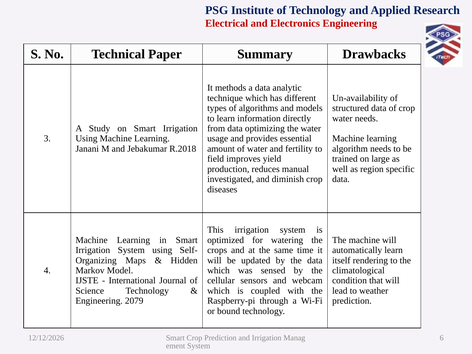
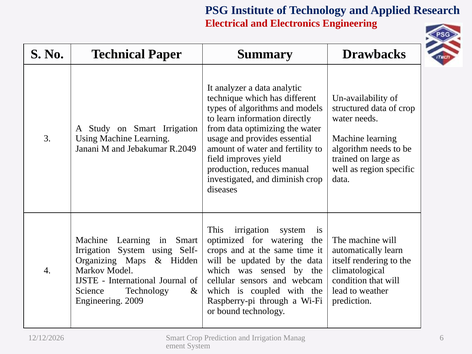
methods: methods -> analyzer (231, 88)
R.2018: R.2018 -> R.2049 (183, 149)
2079: 2079 -> 2009 (134, 301)
